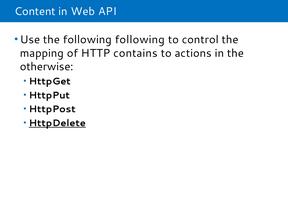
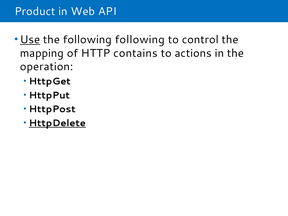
Content: Content -> Product (35, 11)
Use underline: none -> present (30, 40)
otherwise: otherwise -> operation (47, 67)
